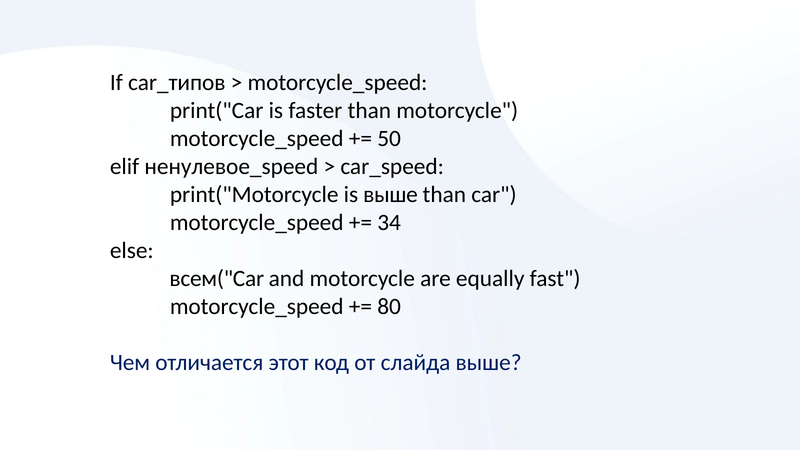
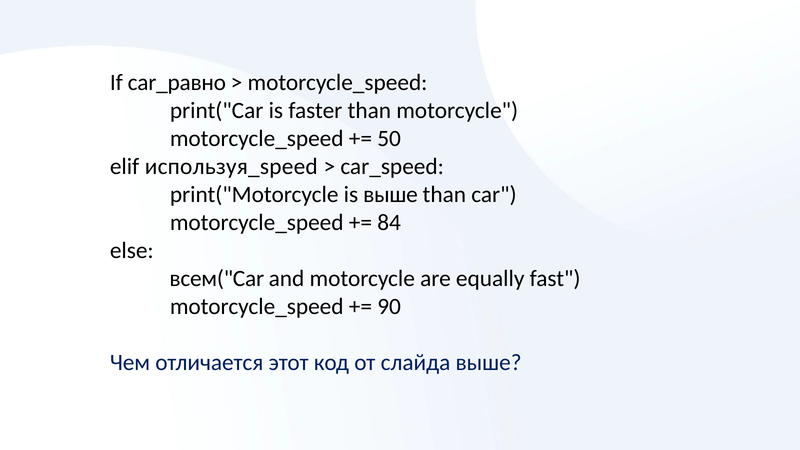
car_типов: car_типов -> car_равно (177, 82)
ненулевое_speed: ненулевое_speed -> используя_speed (231, 166)
34: 34 -> 84 (389, 222)
80: 80 -> 90 (389, 306)
